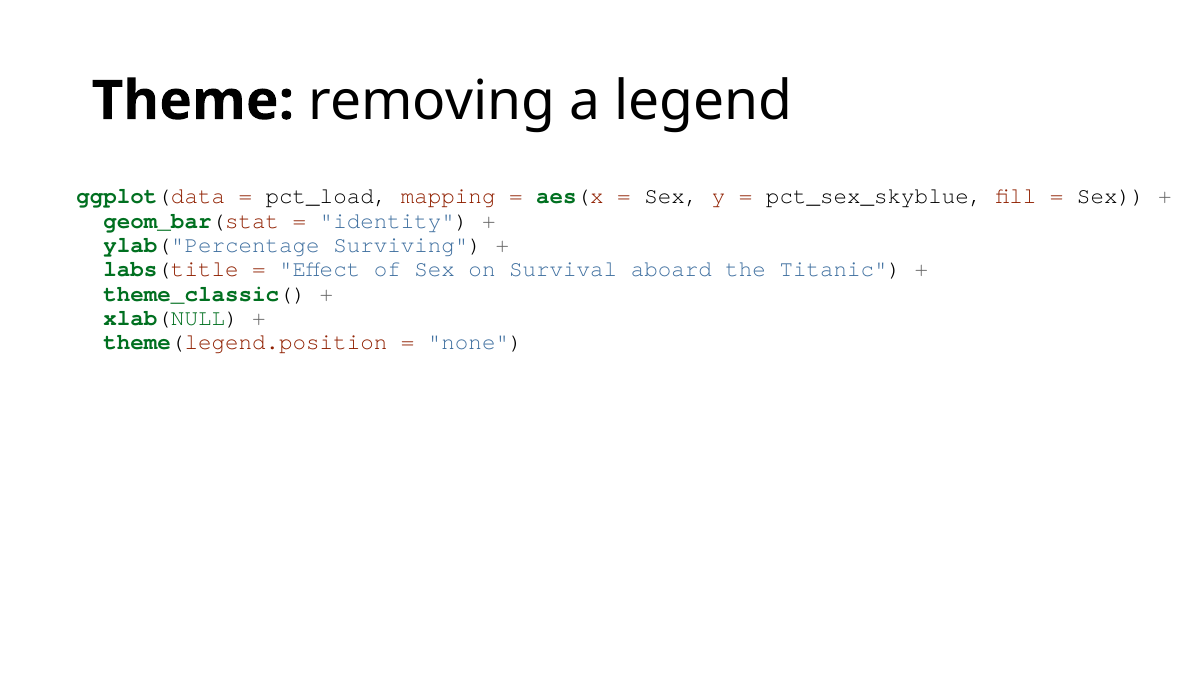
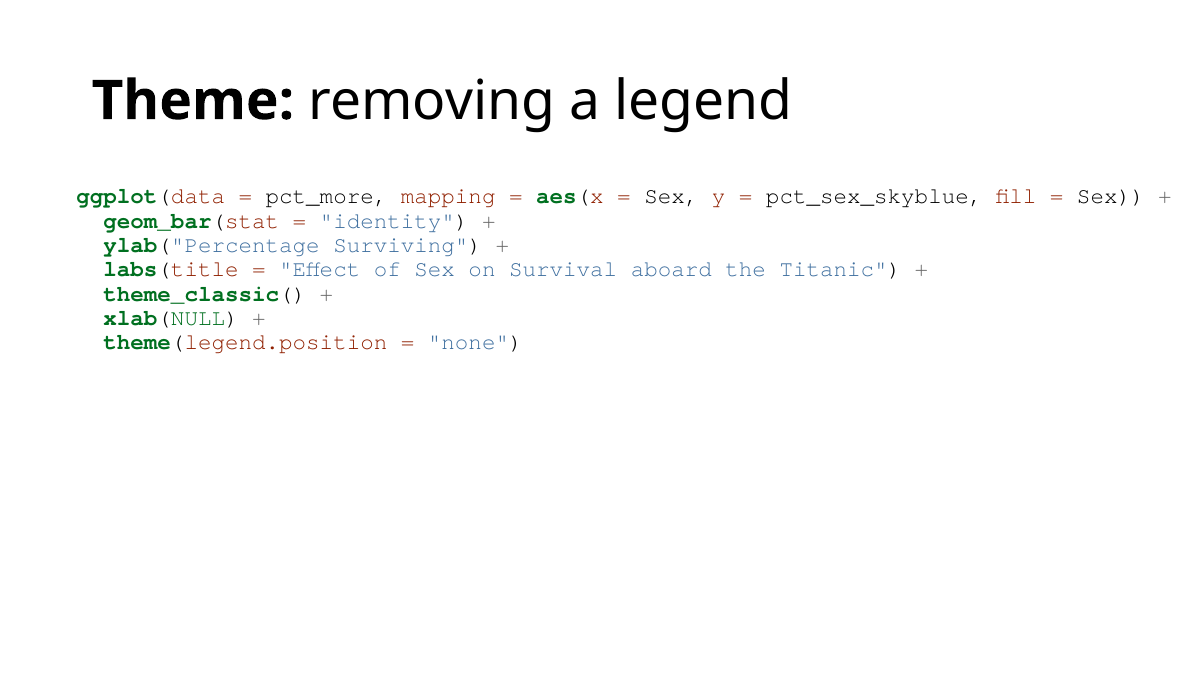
pct_load: pct_load -> pct_more (327, 197)
